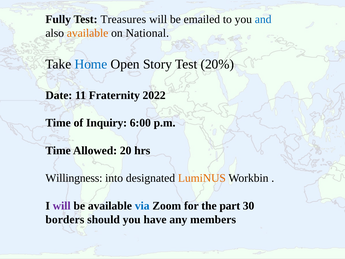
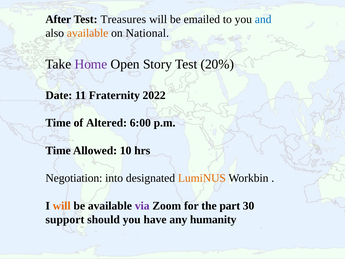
Fully: Fully -> After (58, 19)
Home colour: blue -> purple (91, 64)
Inquiry: Inquiry -> Altered (107, 123)
20: 20 -> 10 (126, 150)
Willingness: Willingness -> Negotiation (74, 178)
will colour: purple -> orange (62, 206)
via colour: blue -> purple (142, 206)
borders: borders -> support (65, 219)
members: members -> humanity (213, 219)
